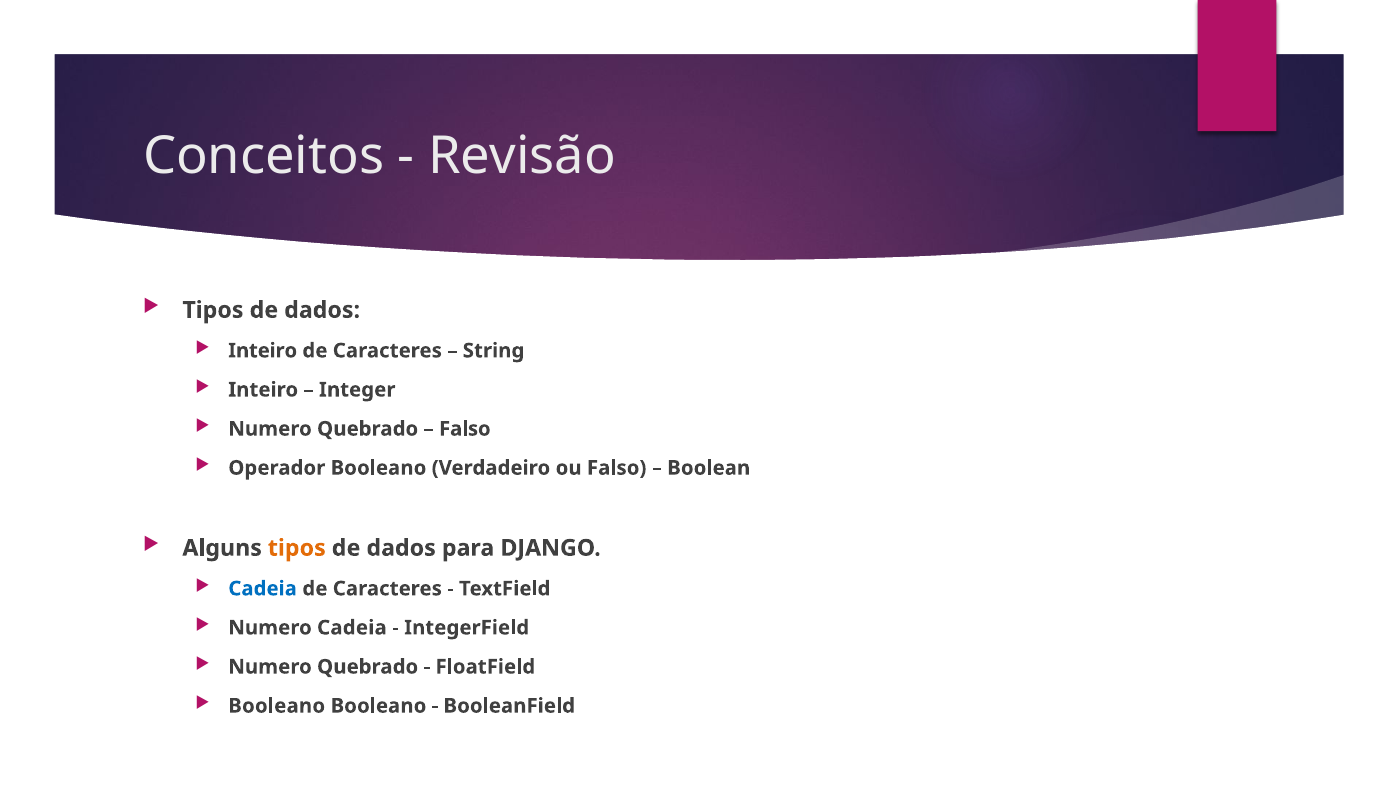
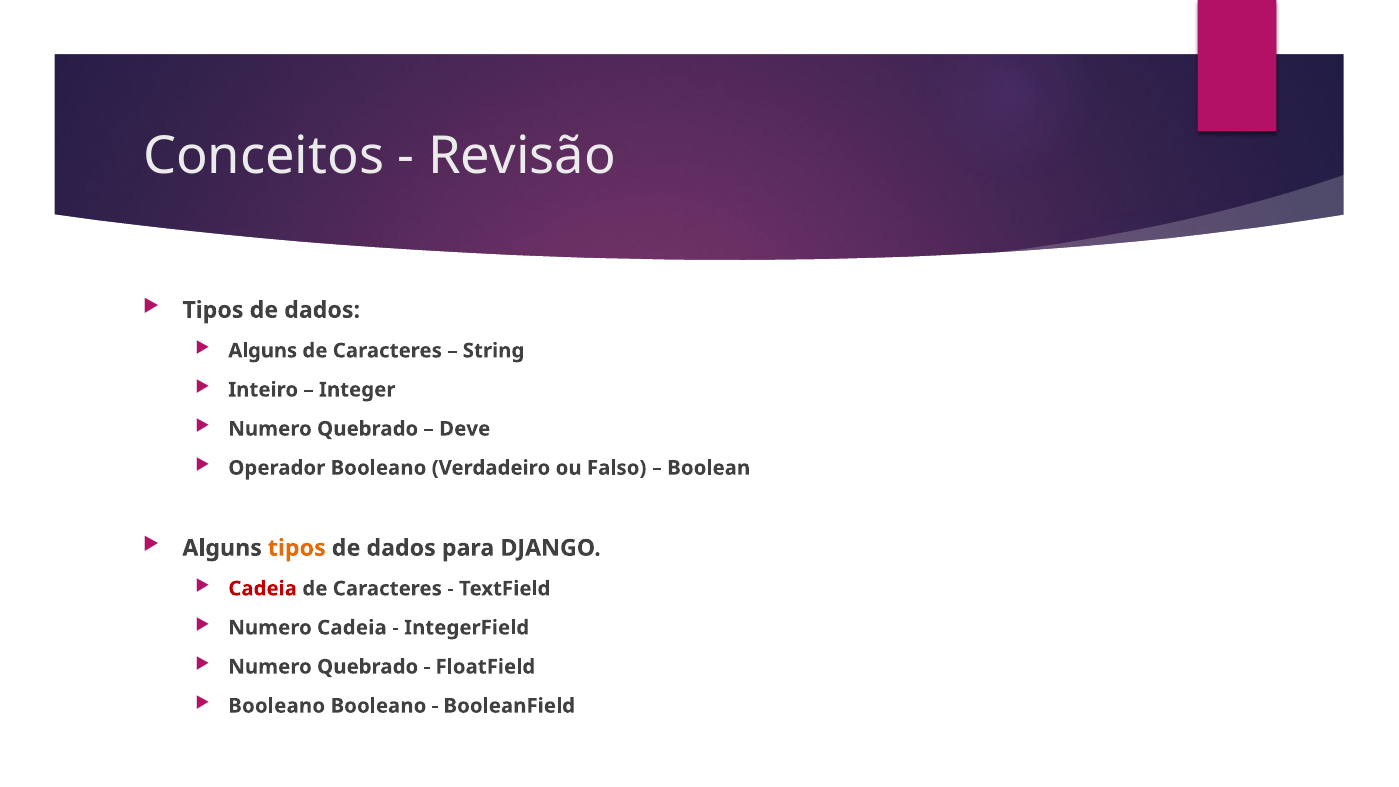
Inteiro: Inteiro -> Alguns (263, 351)
Falso: Falso -> Deve (465, 429)
Cadeia colour: blue -> red (263, 589)
